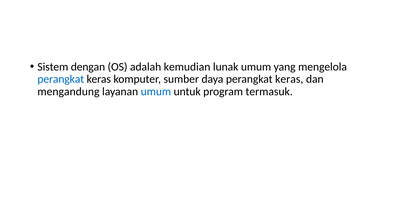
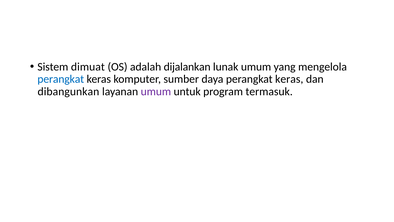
dengan: dengan -> dimuat (88, 67)
kemudian: kemudian -> dijalankan (187, 67)
mengandung: mengandung -> dibangunkan (68, 91)
umum colour: blue -> purple (156, 91)
